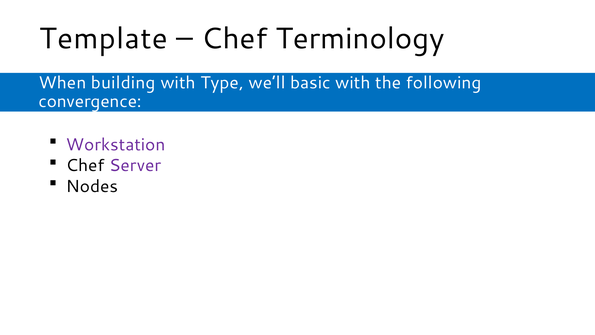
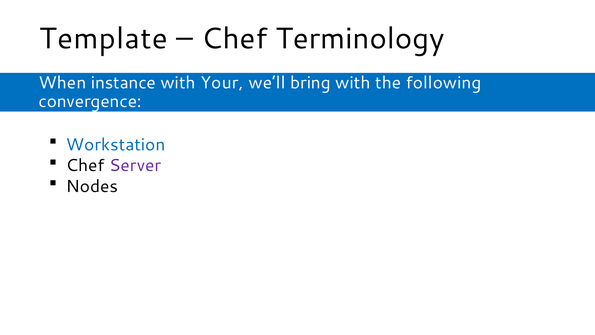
building: building -> instance (123, 83)
Type: Type -> Your (222, 83)
basic: basic -> bring (310, 83)
Workstation colour: purple -> blue (116, 145)
